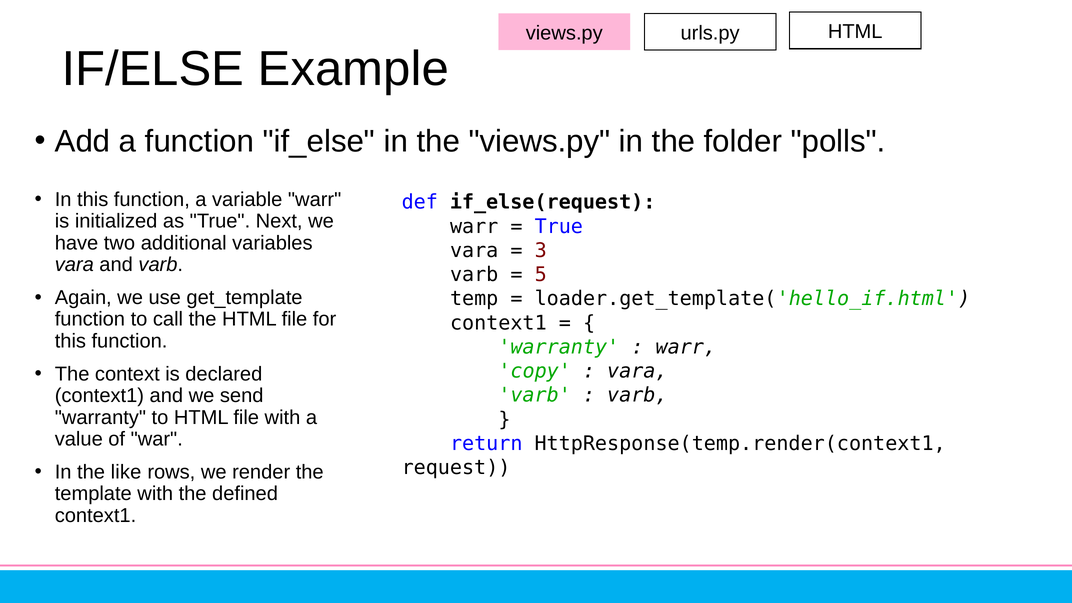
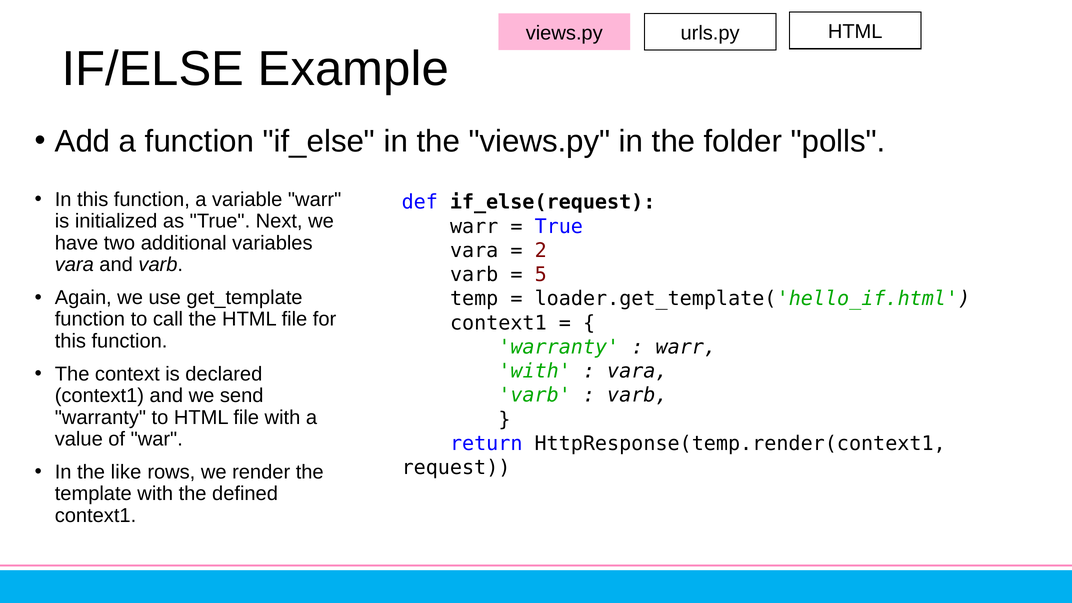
3: 3 -> 2 (541, 251)
copy: copy -> with (535, 371)
